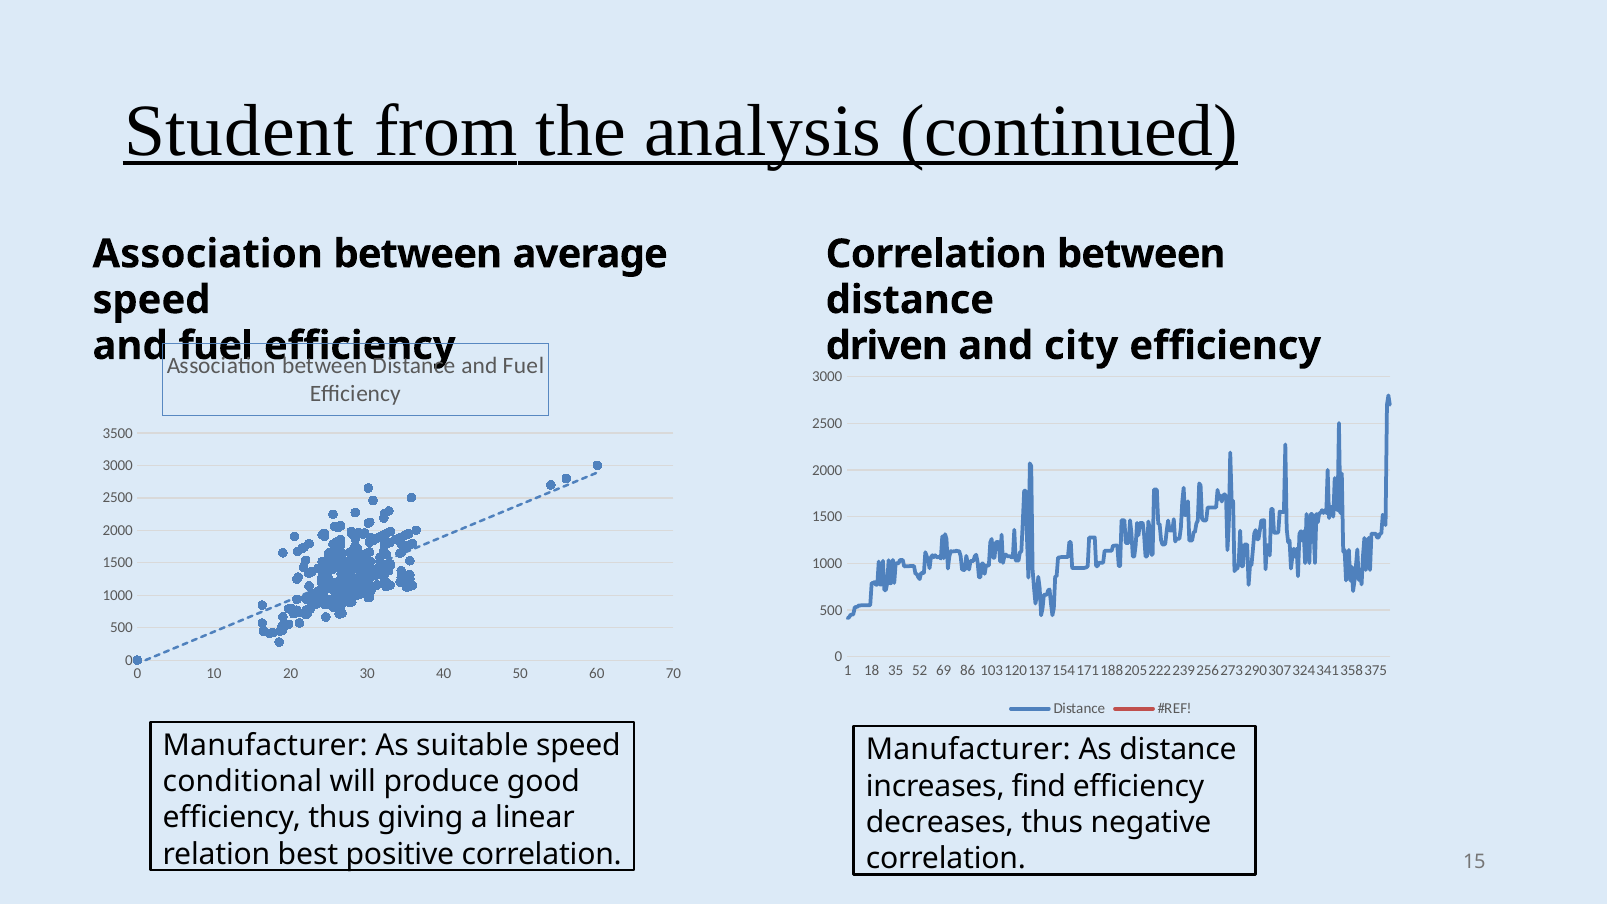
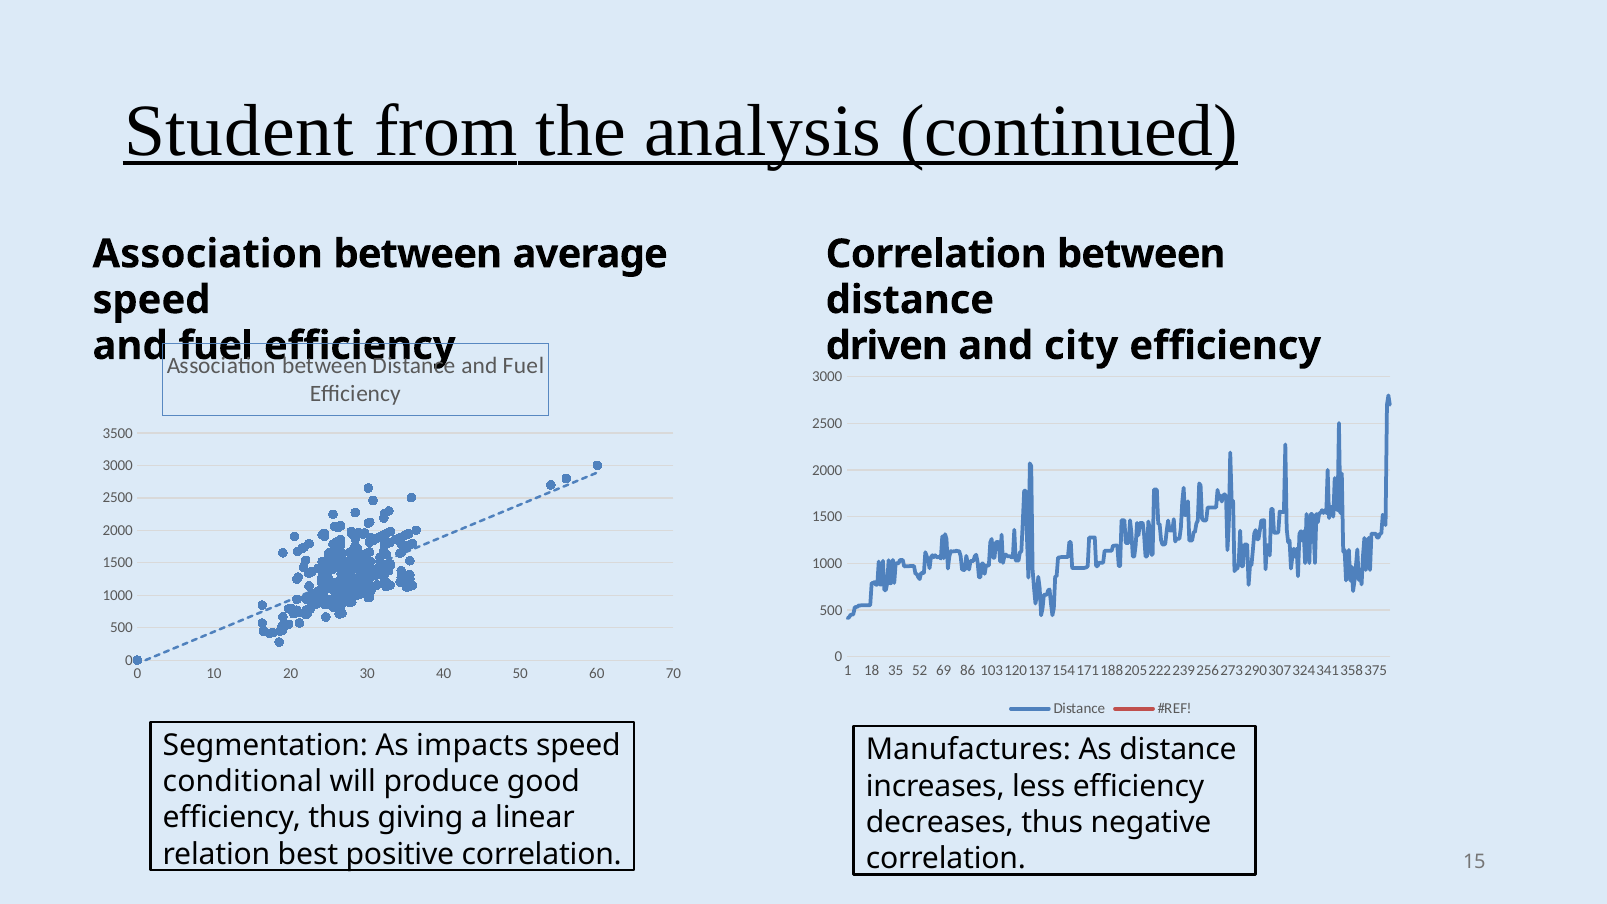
Manufacturer: Manufacturer -> Segmentation (265, 746)
suitable: suitable -> impacts (472, 746)
Manufacturer: Manufacturer -> Manufactures (968, 750)
find: find -> less (1039, 786)
